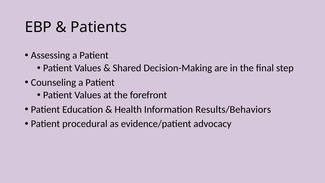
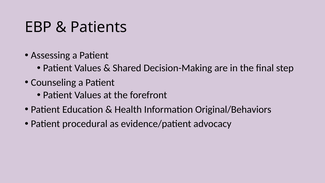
Results/Behaviors: Results/Behaviors -> Original/Behaviors (233, 109)
